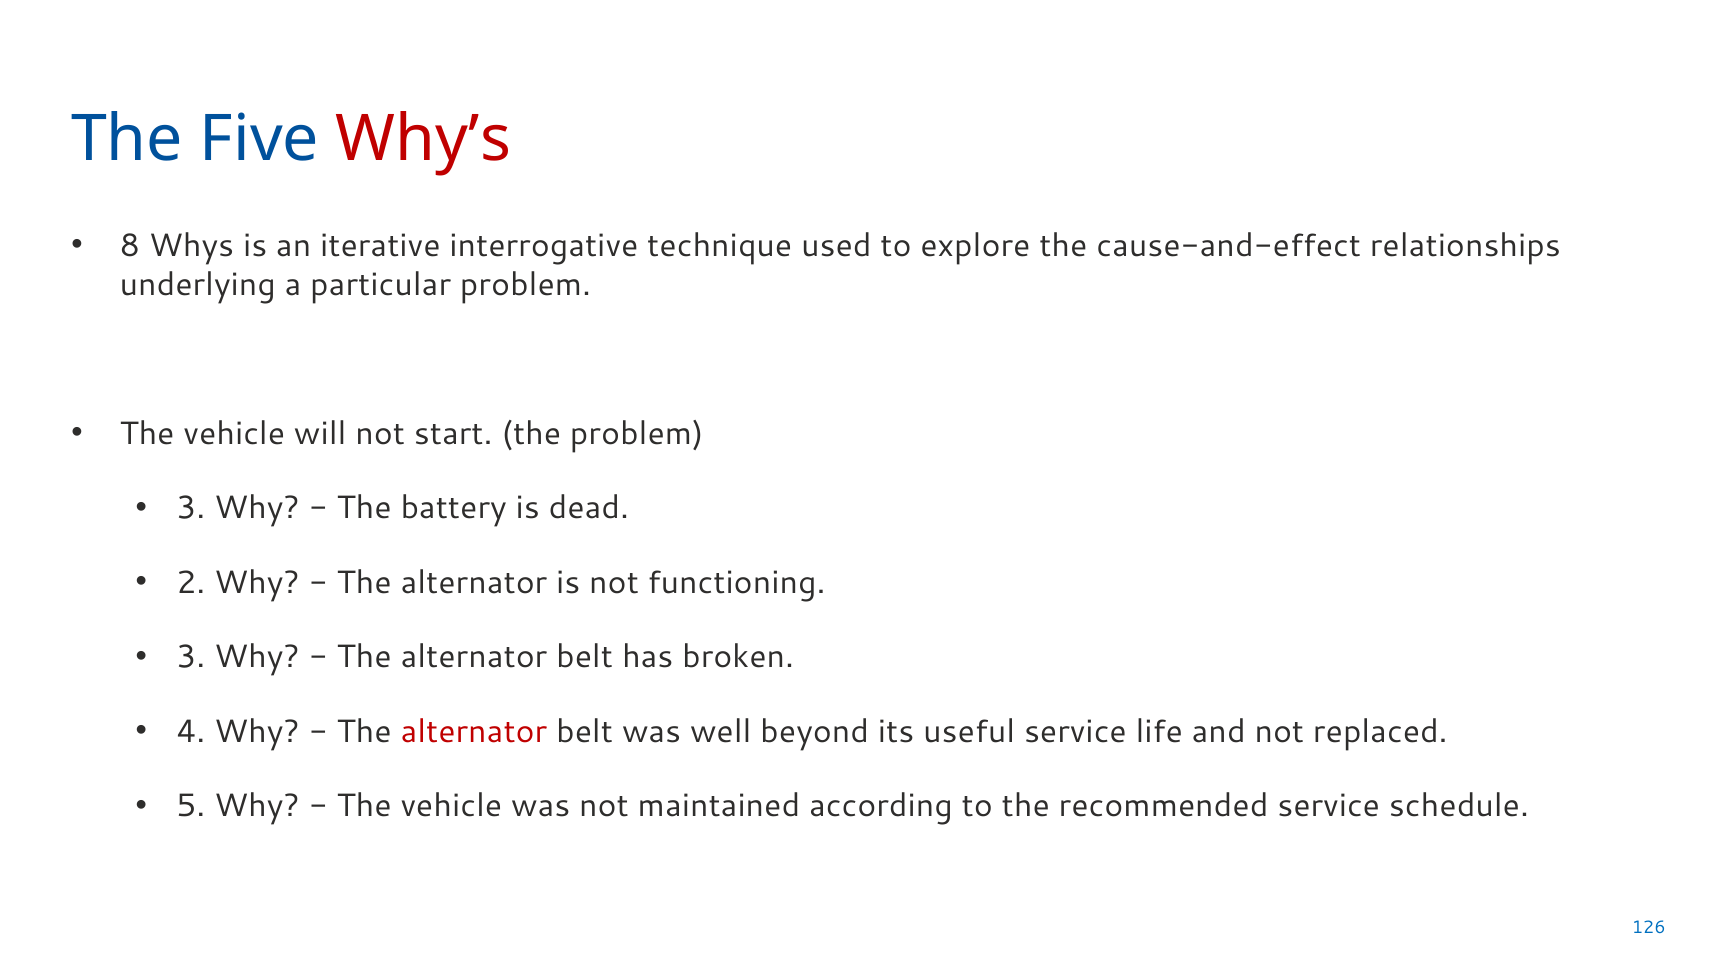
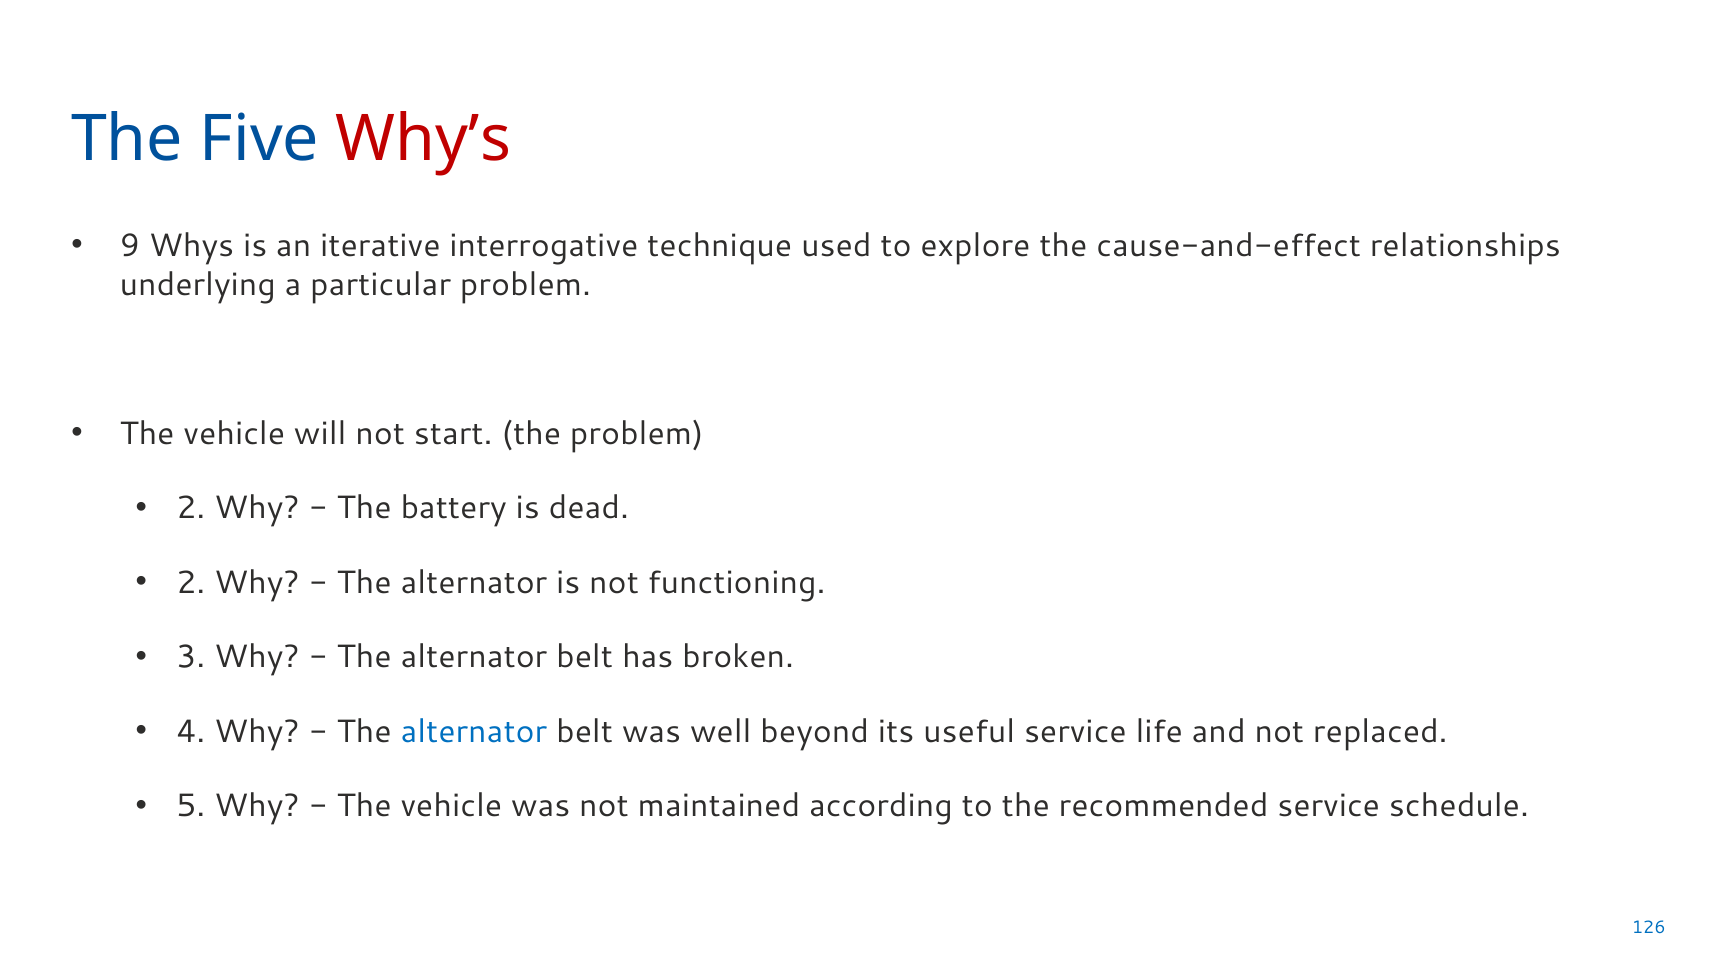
8: 8 -> 9 (130, 246)
3: 3 -> 2 (191, 508)
alternator colour: red -> blue (474, 732)
